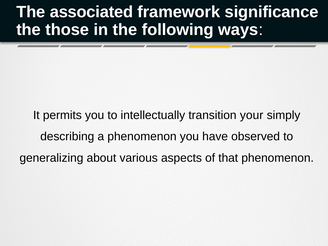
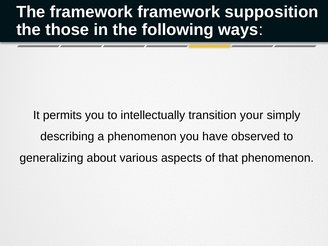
The associated: associated -> framework (91, 12)
significance: significance -> supposition (272, 12)
